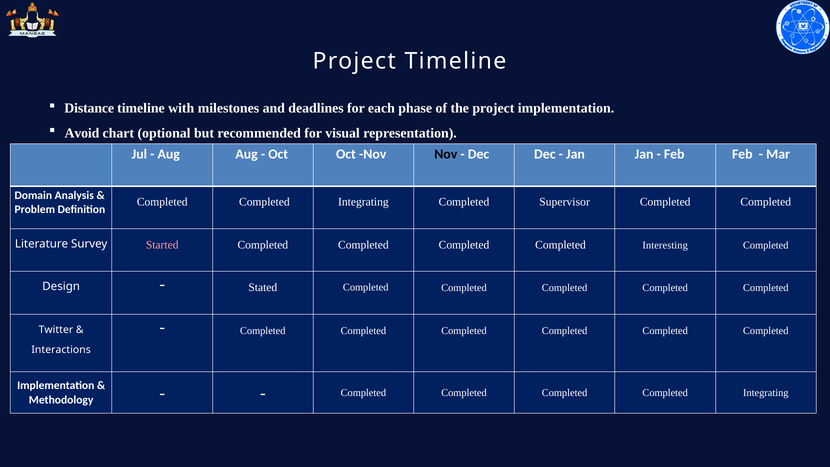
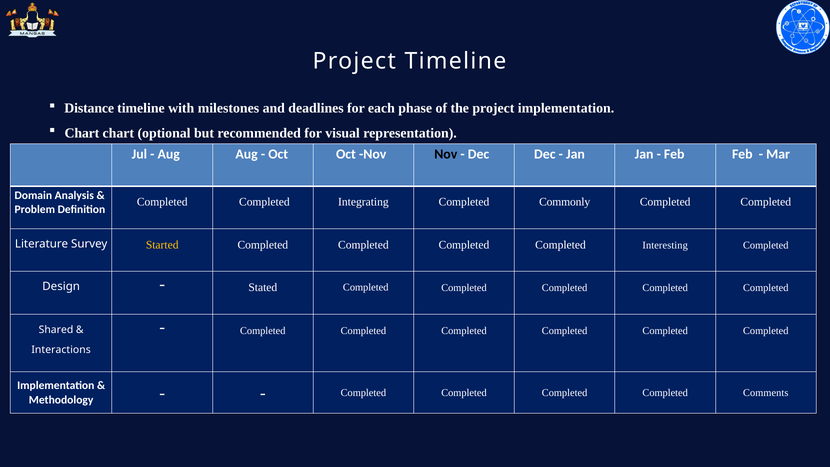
Avoid: Avoid -> Chart (82, 133)
Supervisor: Supervisor -> Commonly (565, 202)
Started colour: pink -> yellow (162, 245)
Twitter: Twitter -> Shared (56, 330)
Completed Completed Completed Integrating: Integrating -> Comments (766, 393)
